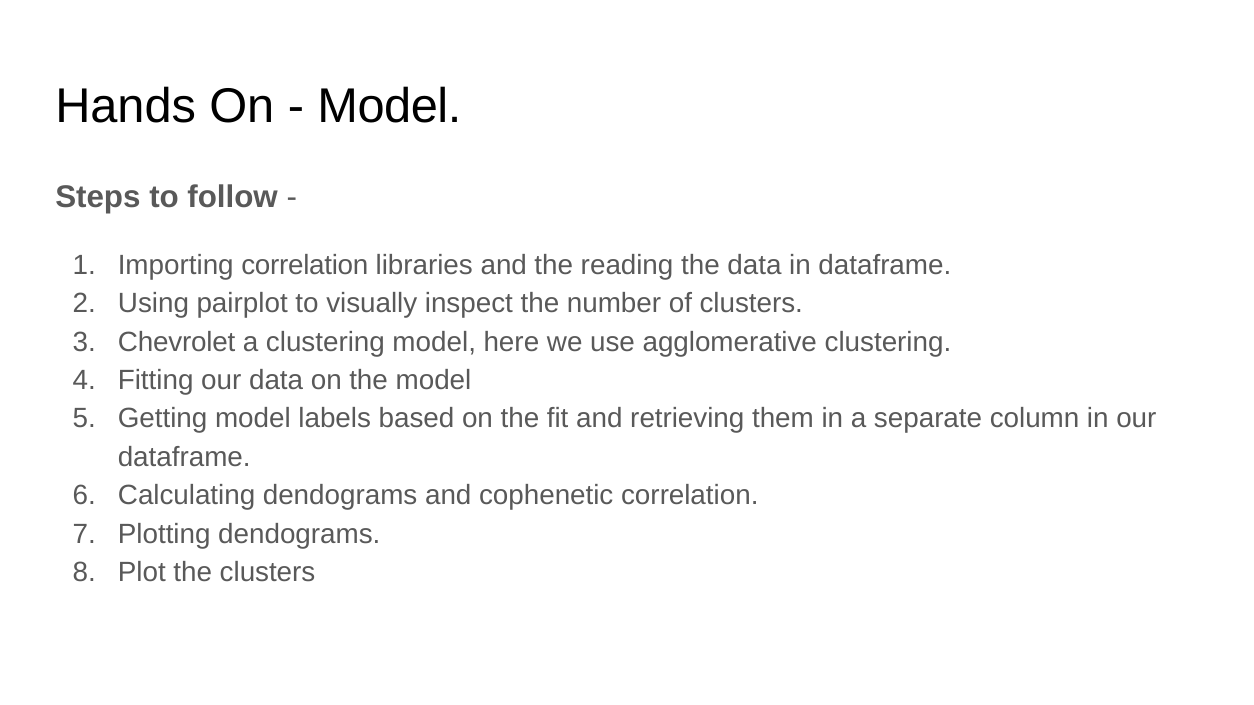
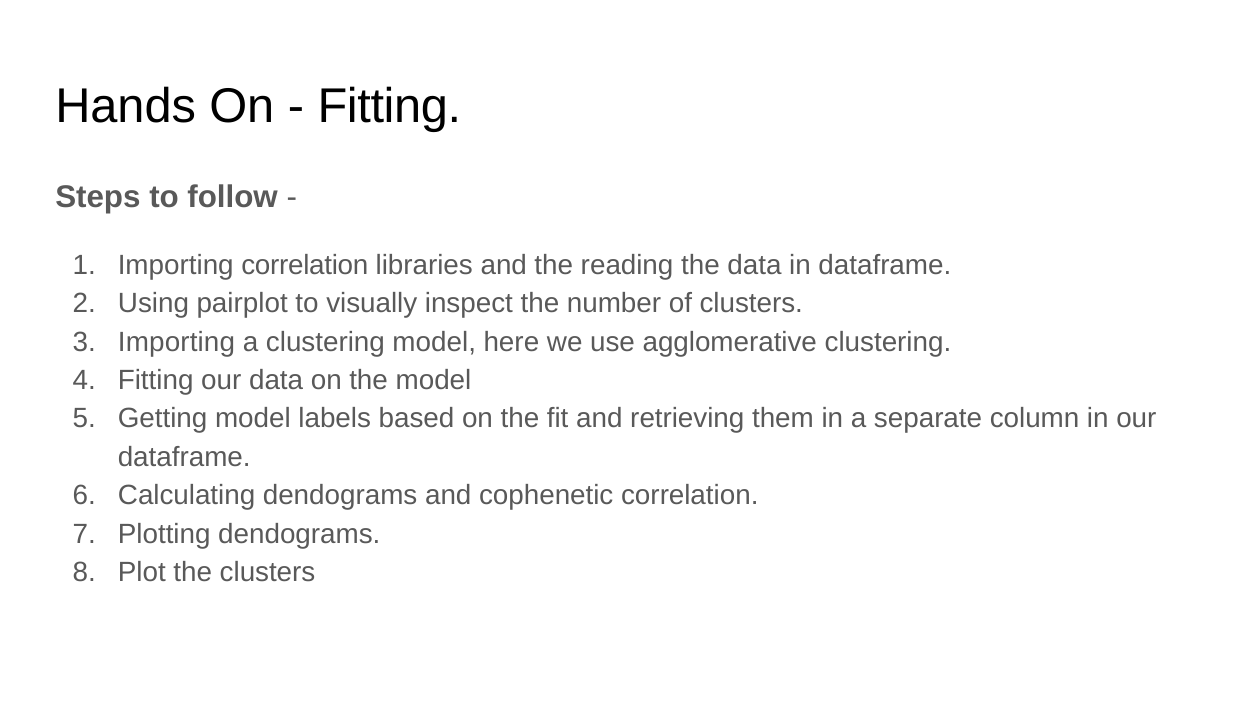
Model: Model -> Fitting (389, 106)
Chevrolet: Chevrolet -> Importing (177, 342)
